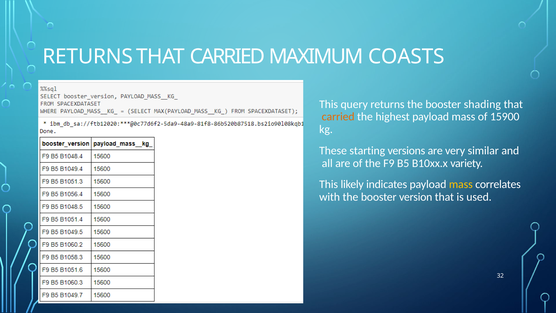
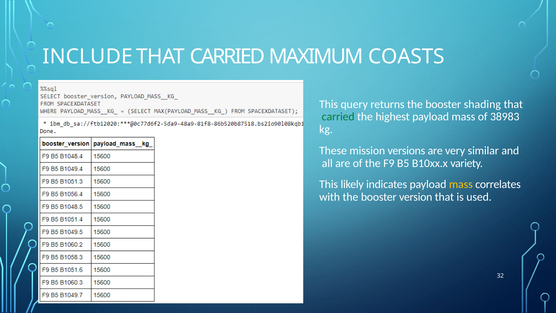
RETURNS: RETURNS -> INCLUDE (88, 57)
carried colour: orange -> green (338, 117)
15900: 15900 -> 38983 (505, 117)
starting: starting -> mission (367, 150)
